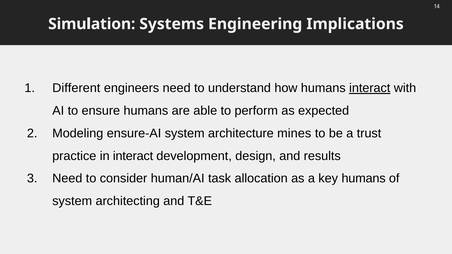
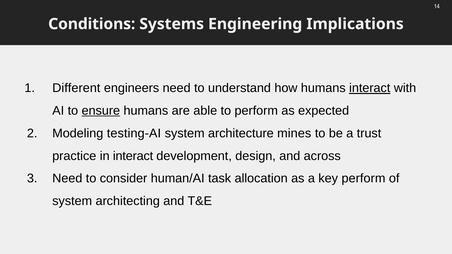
Simulation: Simulation -> Conditions (92, 24)
ensure underline: none -> present (101, 111)
ensure-AI: ensure-AI -> testing-AI (134, 133)
results: results -> across (322, 156)
key humans: humans -> perform (363, 179)
